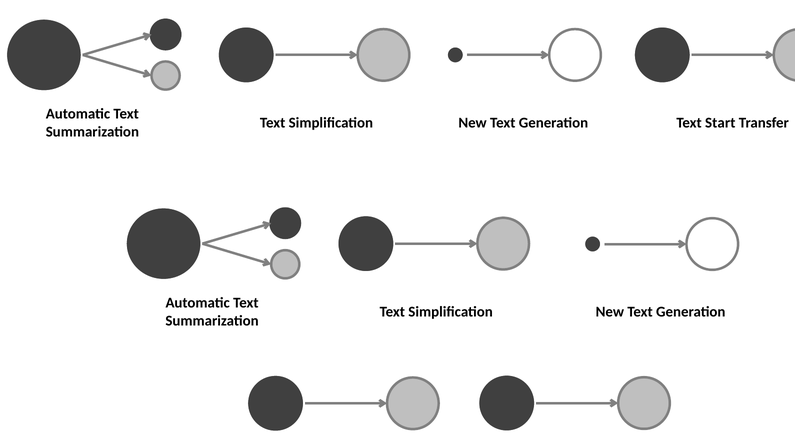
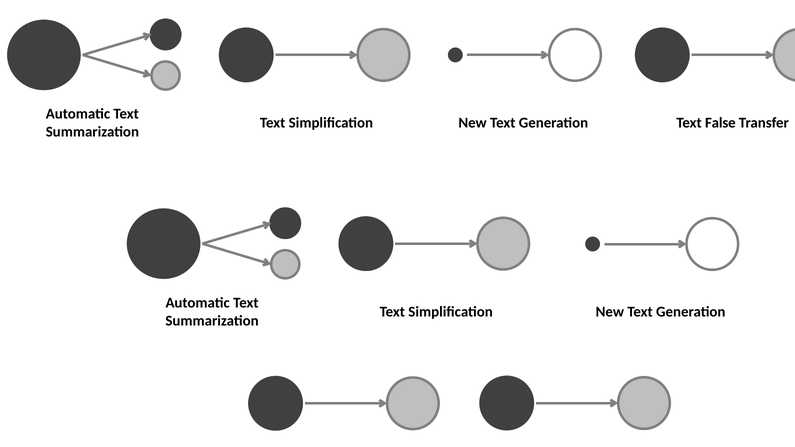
Start: Start -> False (720, 123)
